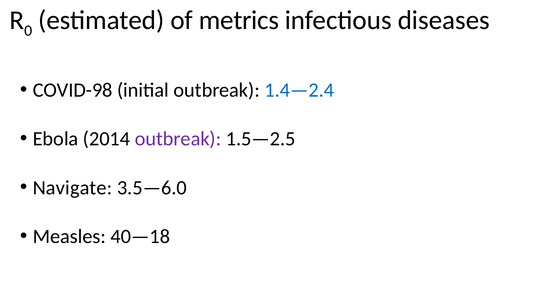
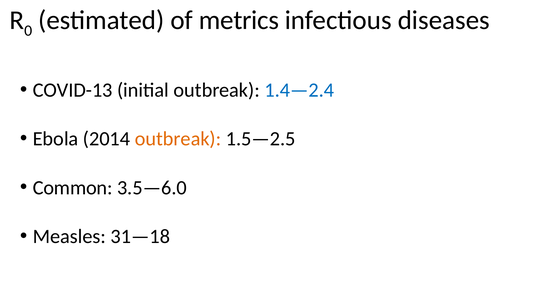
COVID-98: COVID-98 -> COVID-13 (73, 90)
outbreak colour: purple -> orange (178, 139)
Navigate: Navigate -> Common (73, 188)
40—18: 40—18 -> 31—18 (140, 236)
